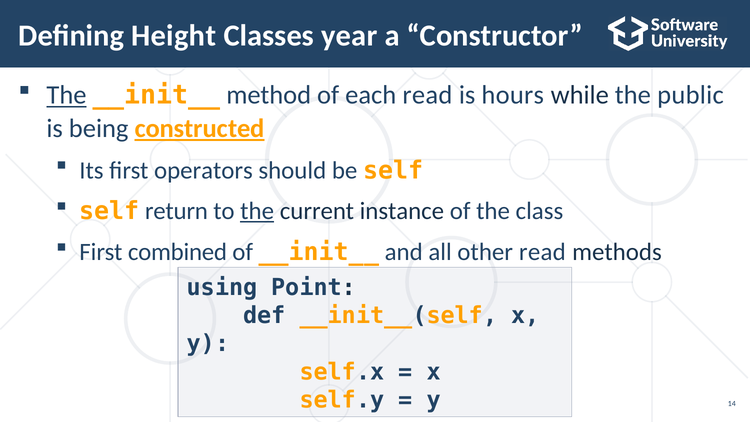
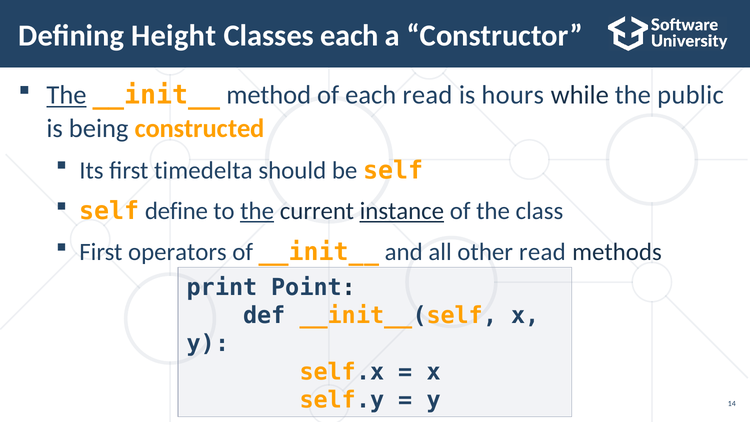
Classes year: year -> each (350, 35)
constructed underline: present -> none (200, 129)
operators: operators -> timedelta (203, 170)
return: return -> define (176, 211)
instance underline: none -> present (402, 211)
combined: combined -> operators (177, 252)
using: using -> print (222, 287)
